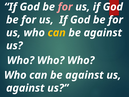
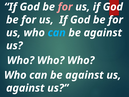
can colour: yellow -> light blue (57, 33)
